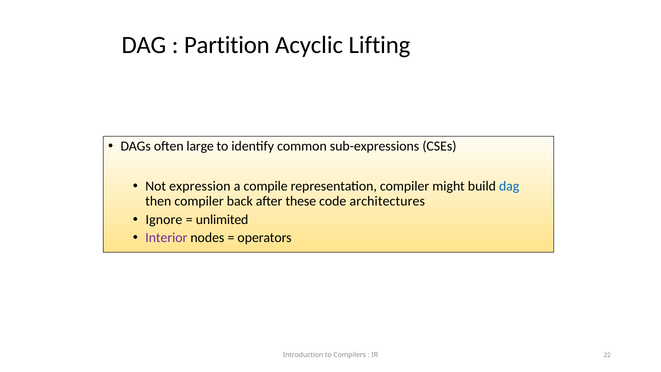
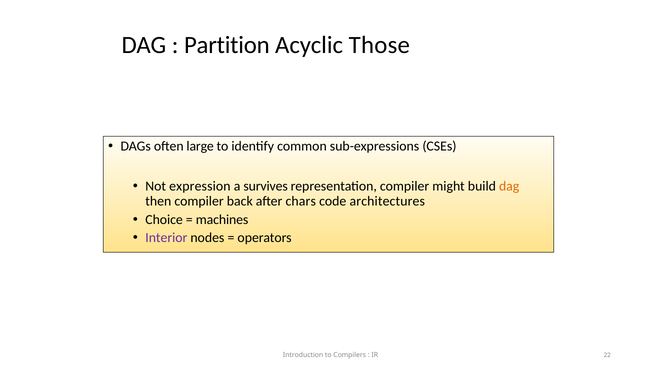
Lifting: Lifting -> Those (379, 45)
compile: compile -> survives (266, 186)
dag colour: blue -> orange (509, 186)
these: these -> chars (301, 201)
Ignore: Ignore -> Choice (164, 219)
unlimited: unlimited -> machines (222, 219)
